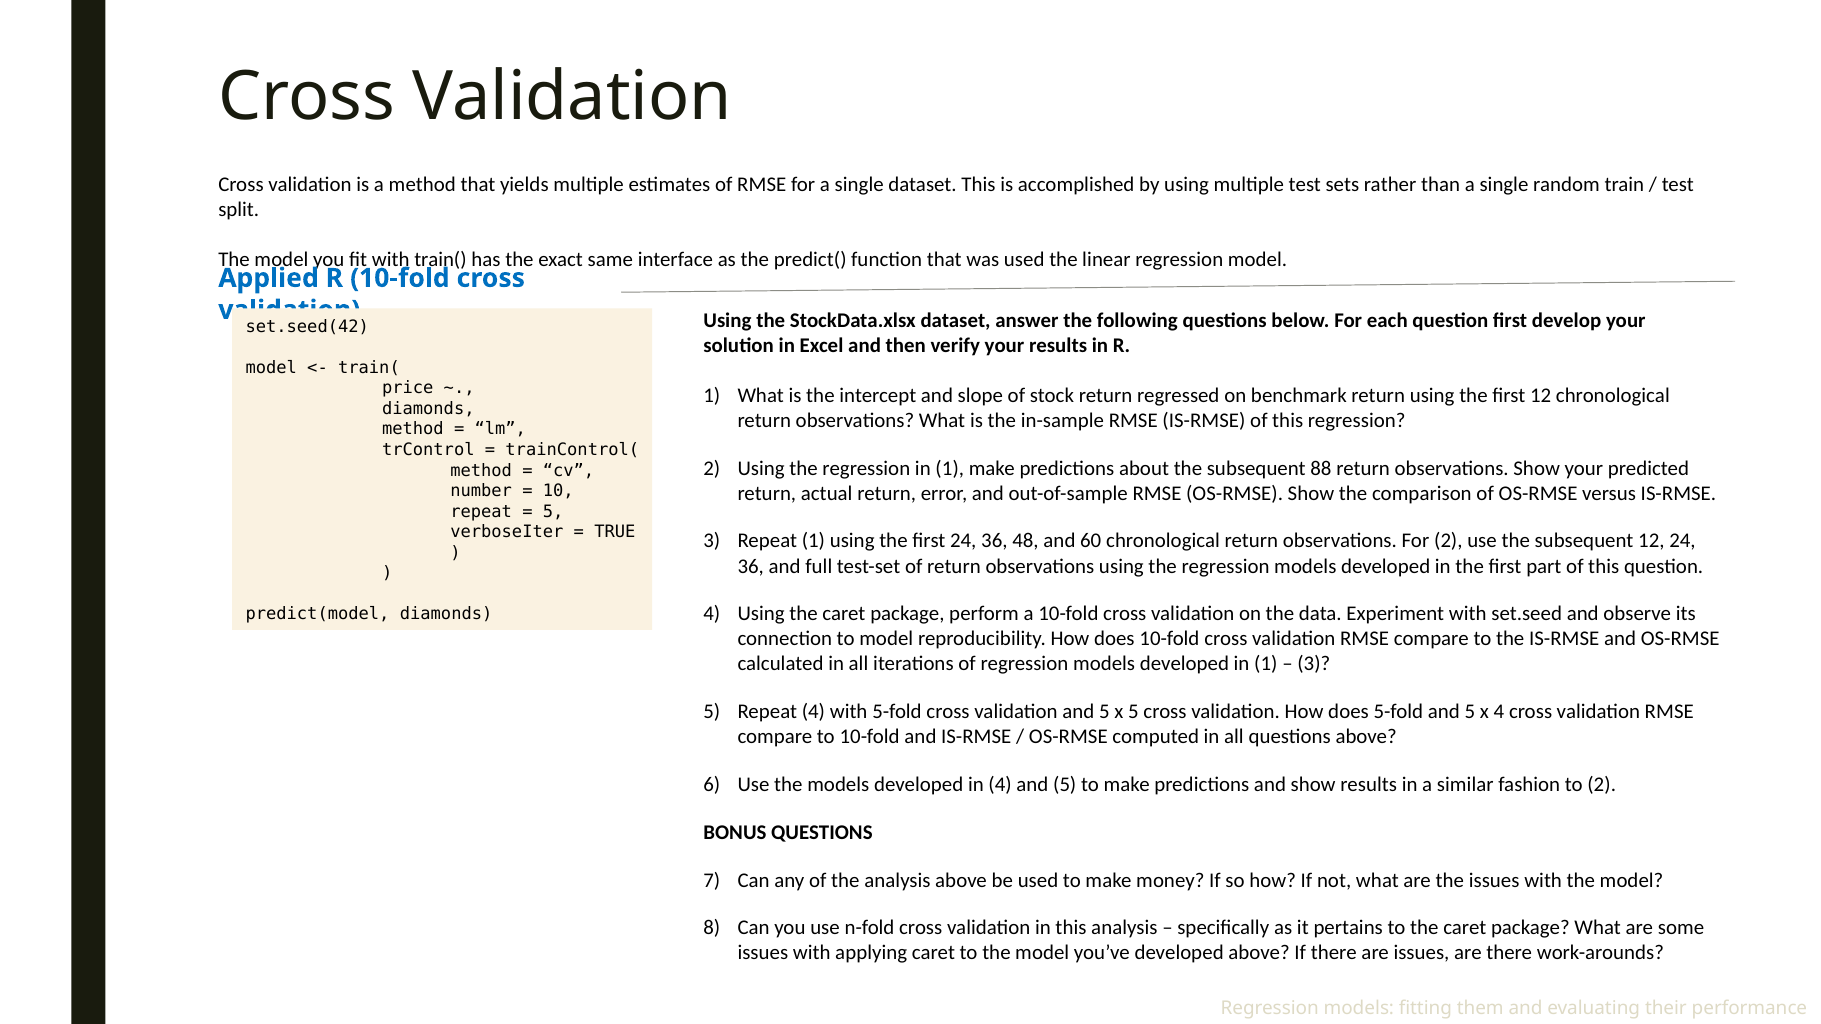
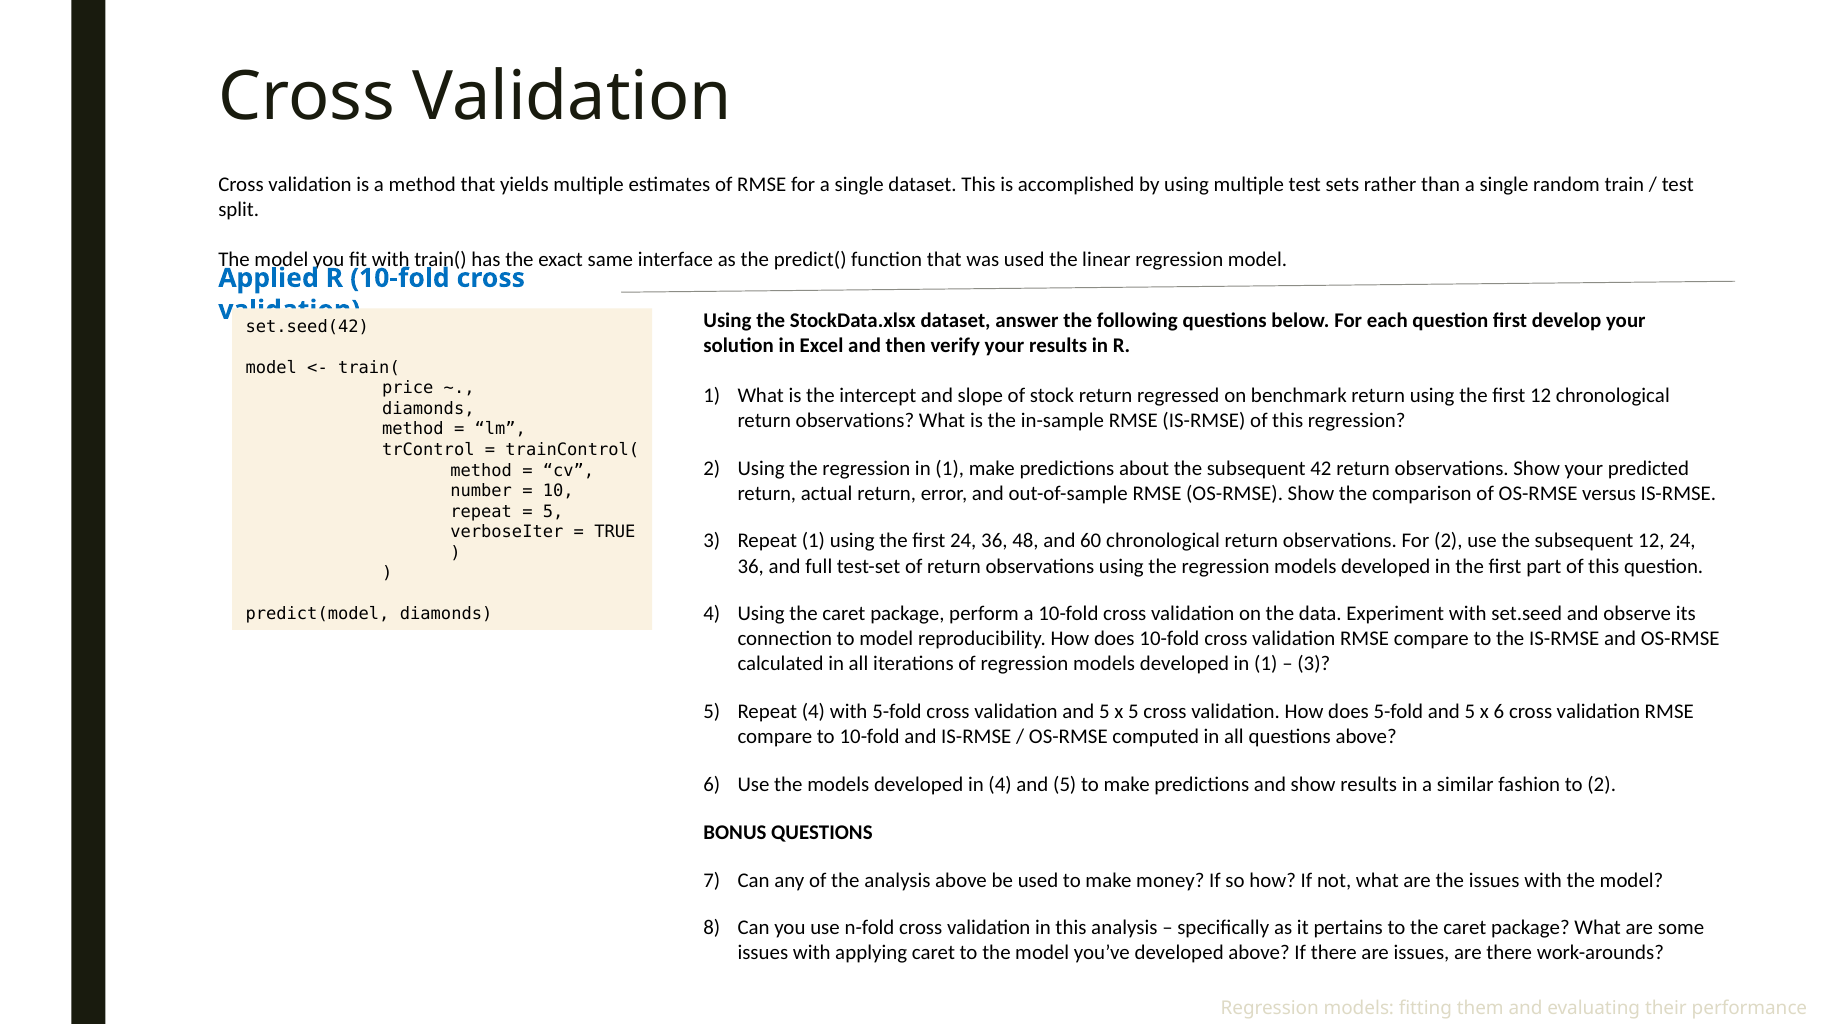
88: 88 -> 42 (1321, 468)
x 4: 4 -> 6 (1499, 712)
